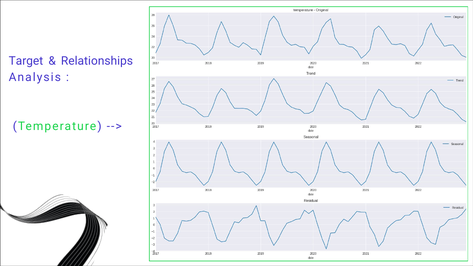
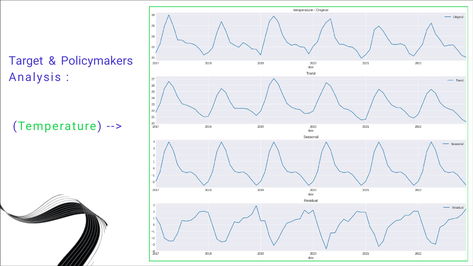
Relationships: Relationships -> Policymakers (97, 61)
